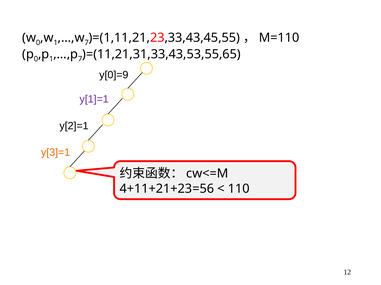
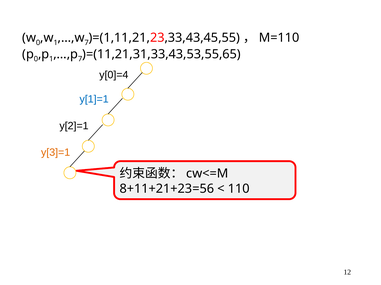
y[0]=9: y[0]=9 -> y[0]=4 (114, 75)
y[1]=1 colour: purple -> blue (94, 99)
4+11+21+23=56: 4+11+21+23=56 -> 8+11+21+23=56 (167, 189)
